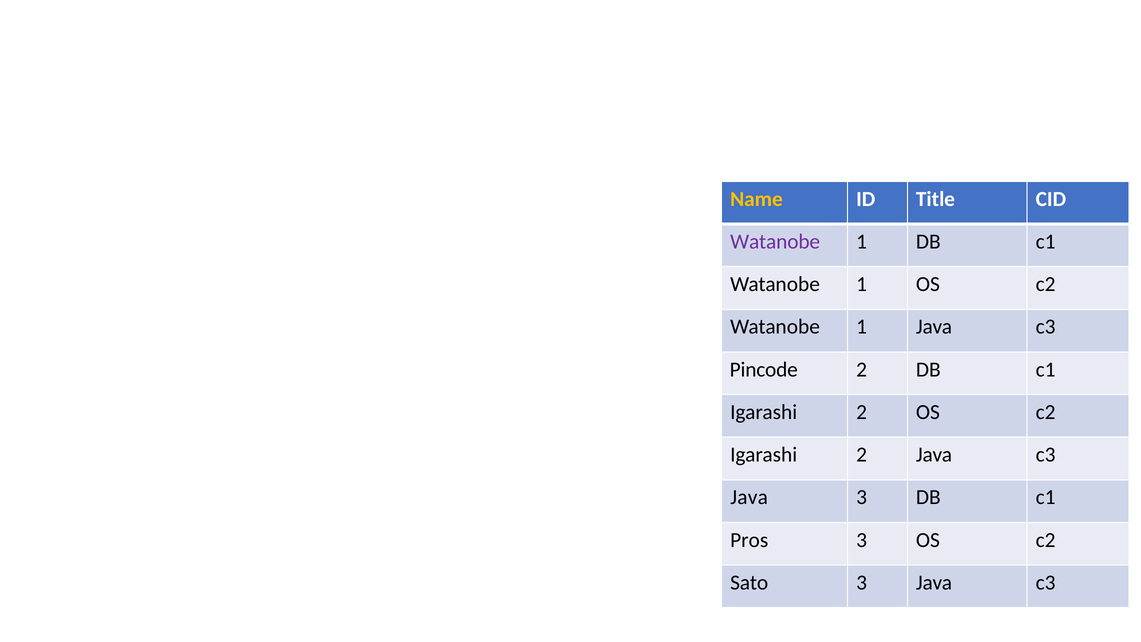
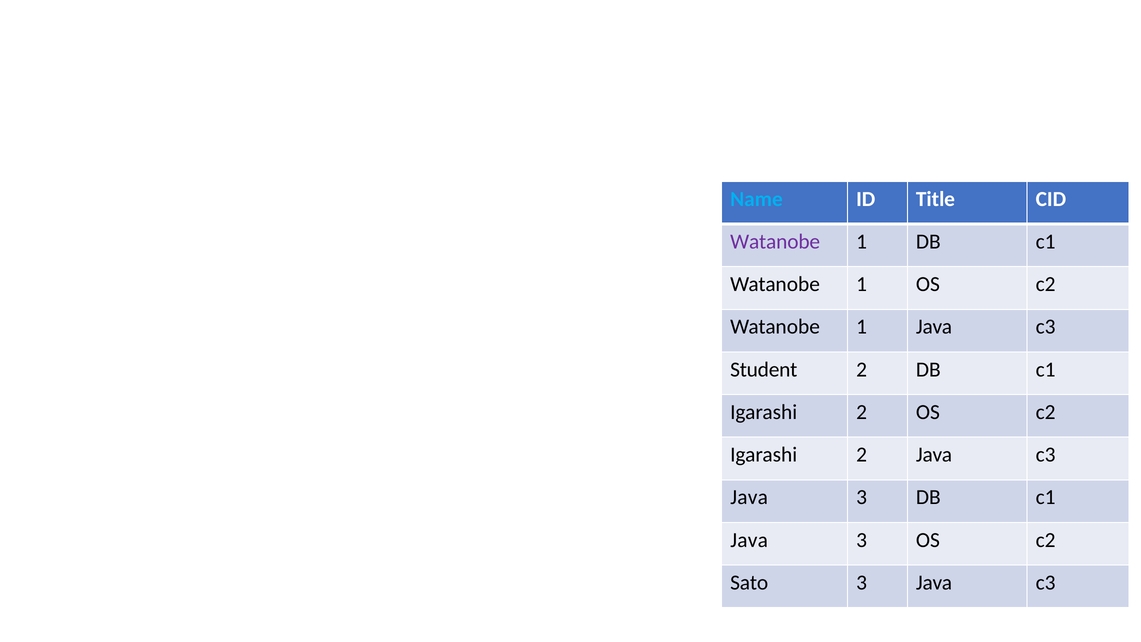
Name colour: yellow -> light blue (756, 199)
Pincode: Pincode -> Student (764, 369)
Pros: Pros -> Java (749, 540)
